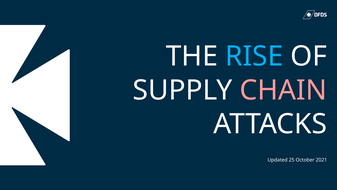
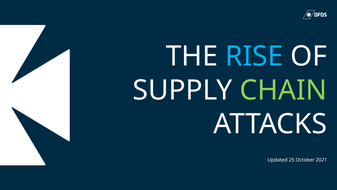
CHAIN colour: pink -> light green (283, 90)
